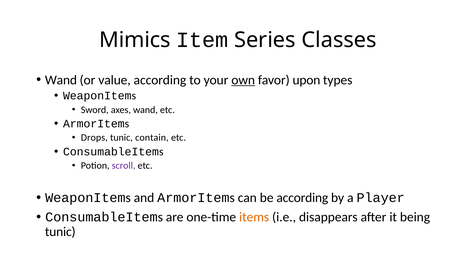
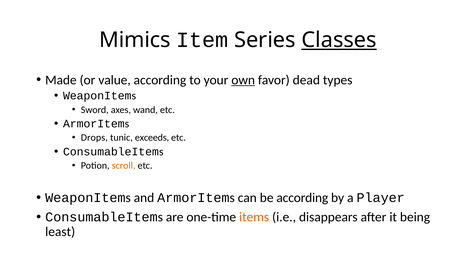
Classes underline: none -> present (339, 40)
Wand: Wand -> Made (61, 80)
upon: upon -> dead (306, 80)
contain: contain -> exceeds (152, 138)
scroll colour: purple -> orange (124, 166)
tunic: tunic -> least (60, 232)
